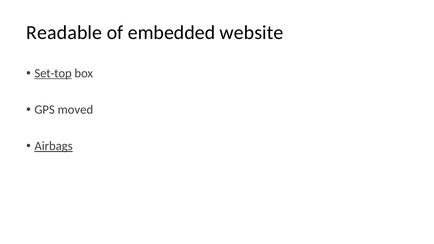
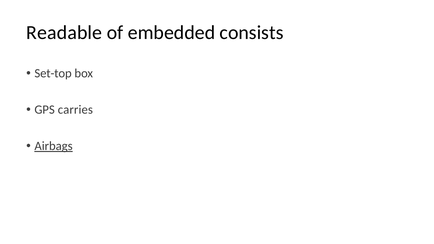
website: website -> consists (252, 33)
Set-top underline: present -> none (53, 73)
moved: moved -> carries (75, 110)
